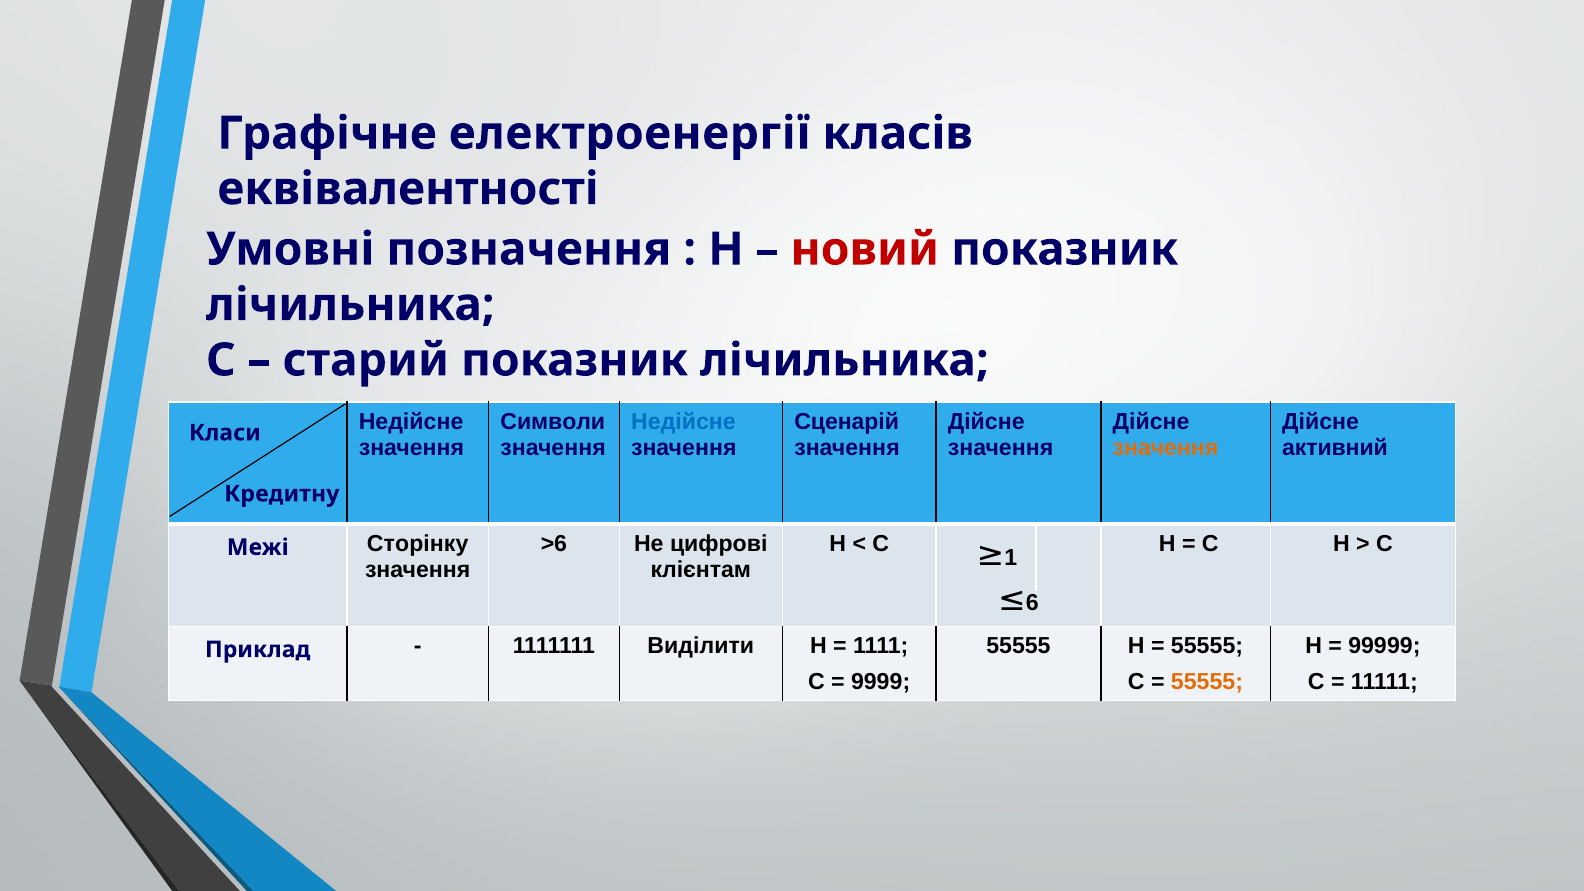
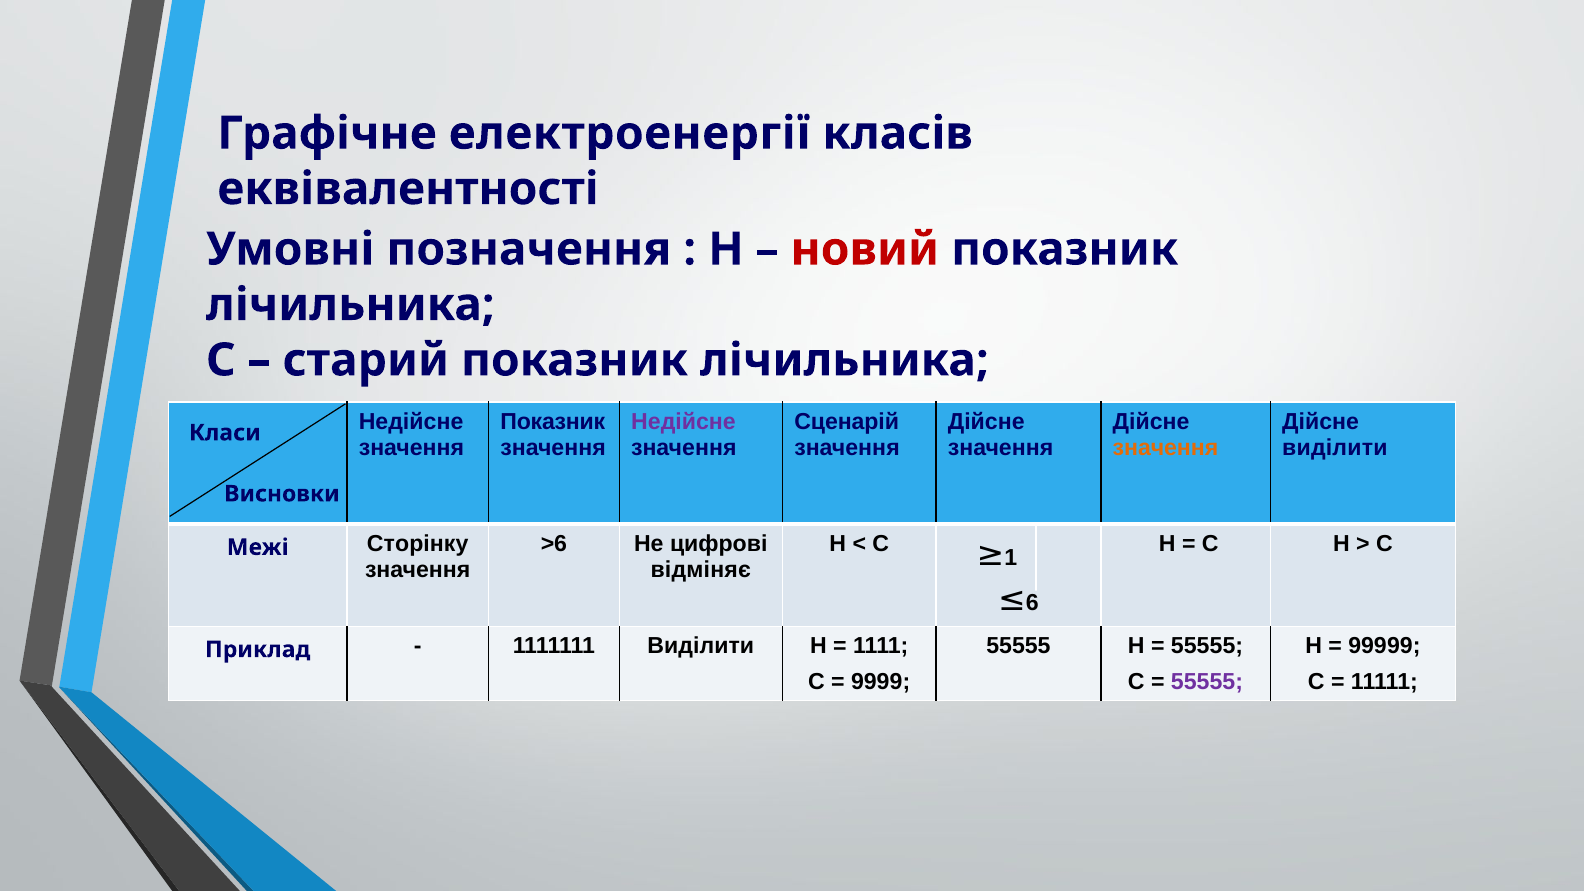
Символи: Символи -> Показник (553, 422)
Недійсне colour: blue -> purple (683, 422)
активний: активний -> виділити (1335, 447)
Кредитну: Кредитну -> Висновки (282, 494)
клієнтам: клієнтам -> відміняє (701, 570)
55555 colour: orange -> purple (1207, 682)
